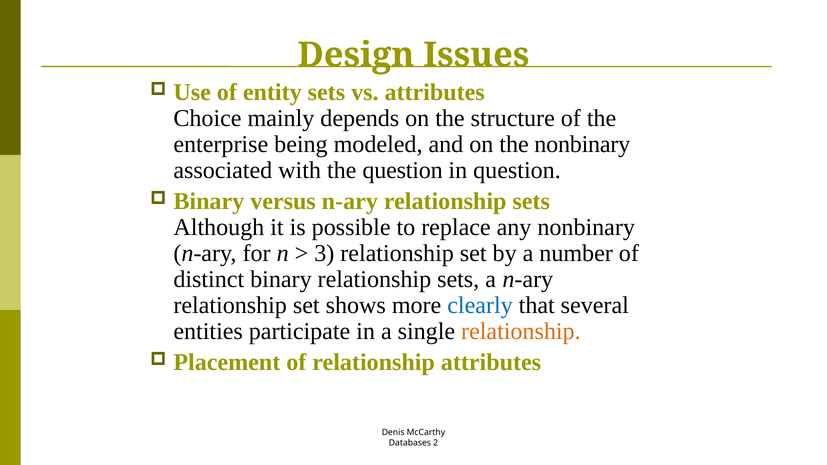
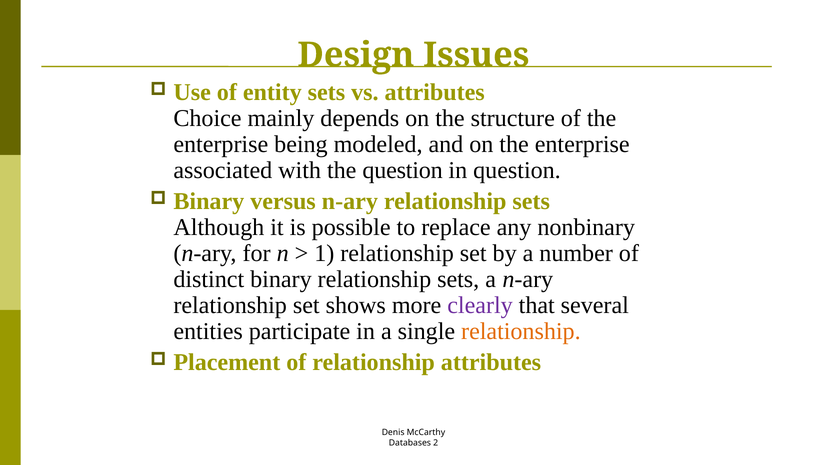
on the nonbinary: nonbinary -> enterprise (582, 144)
3: 3 -> 1 (324, 253)
clearly colour: blue -> purple (480, 306)
